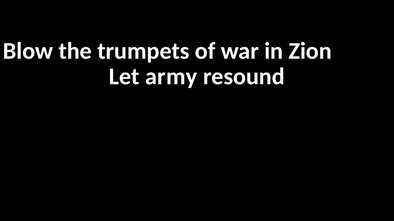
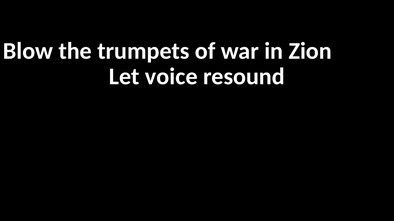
army: army -> voice (171, 77)
